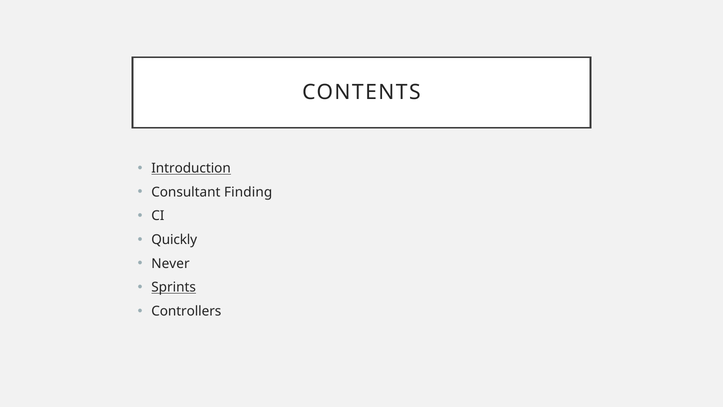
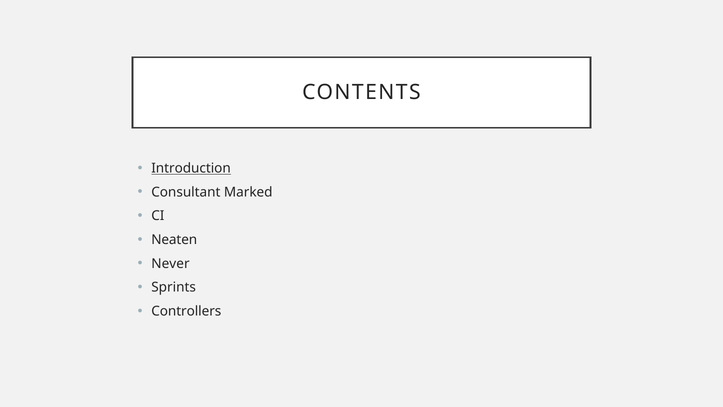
Finding: Finding -> Marked (248, 192)
Quickly: Quickly -> Neaten (174, 240)
Sprints underline: present -> none (174, 287)
